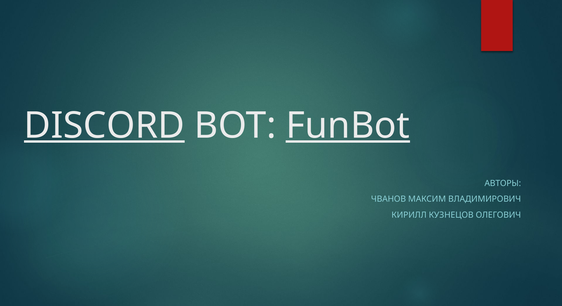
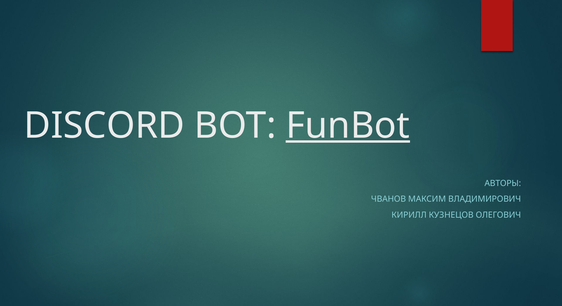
DISCORD underline: present -> none (104, 126)
